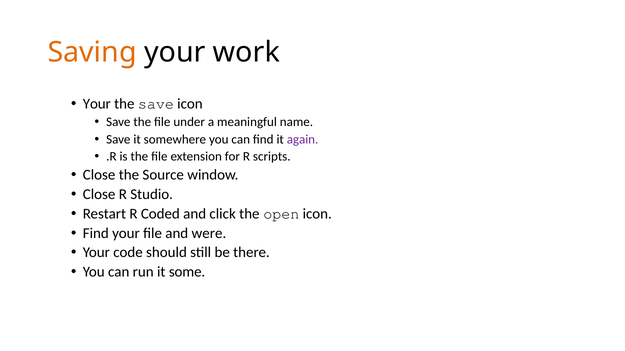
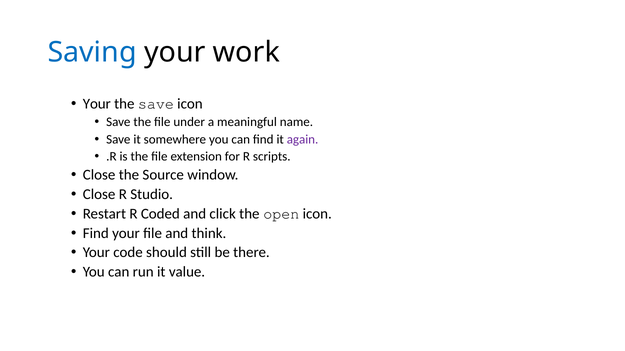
Saving colour: orange -> blue (92, 53)
were: were -> think (209, 234)
some: some -> value (187, 272)
